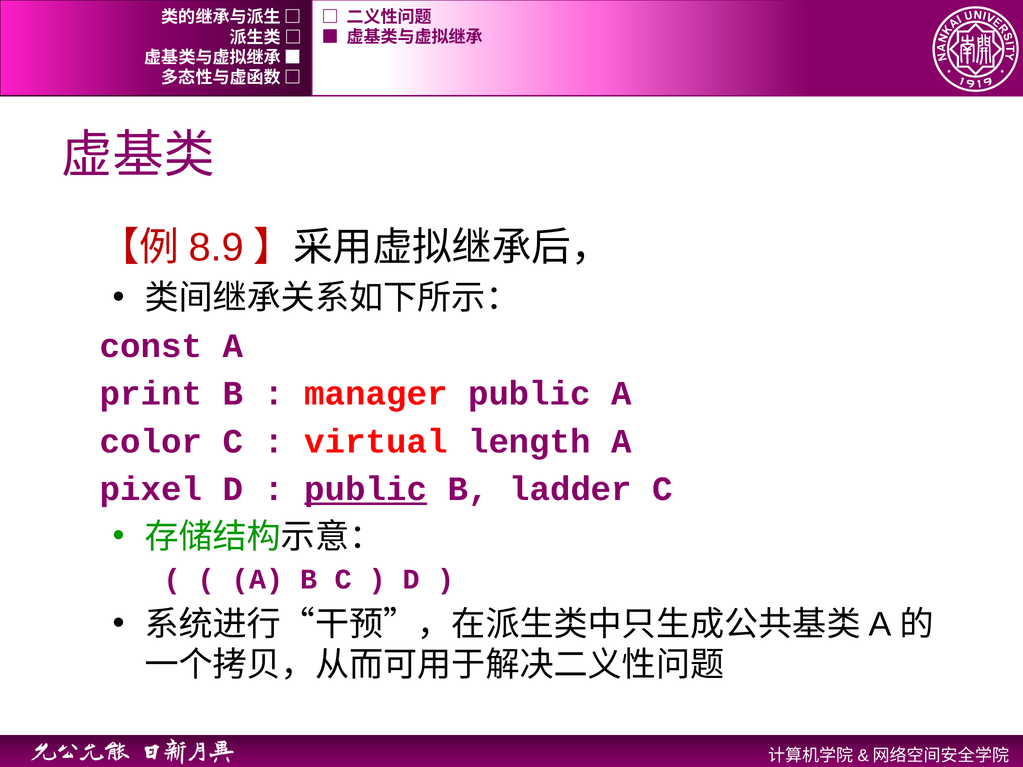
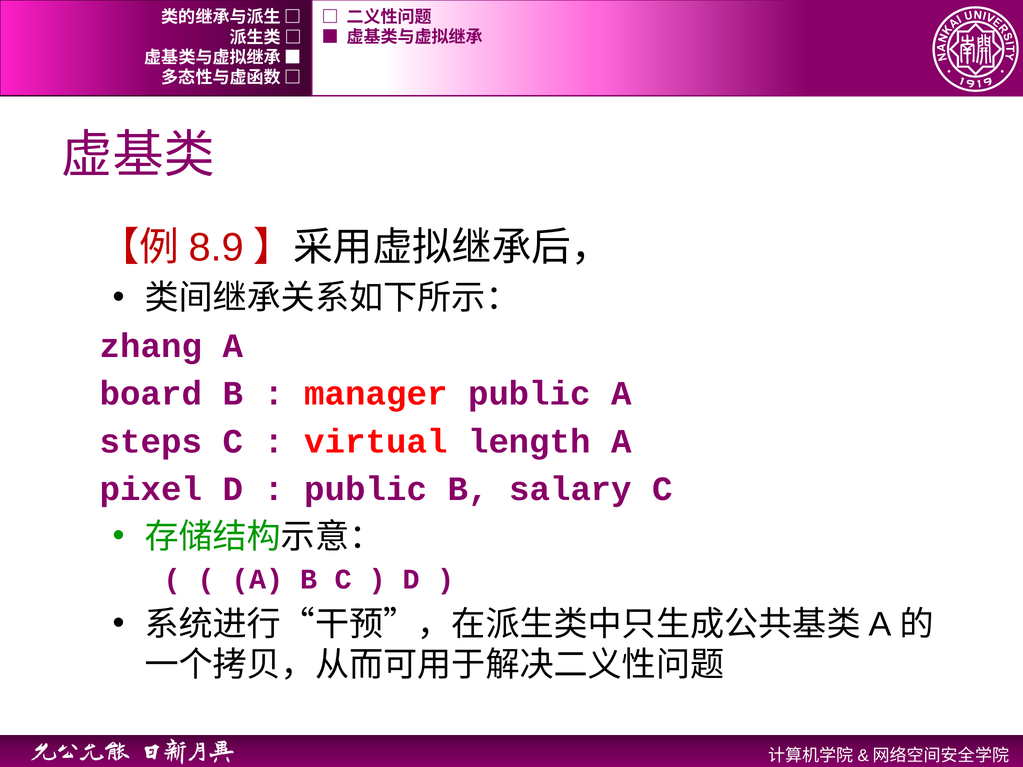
const: const -> zhang (151, 346)
print: print -> board (151, 394)
color: color -> steps (151, 442)
public underline: present -> none (366, 489)
ladder: ladder -> salary (571, 489)
